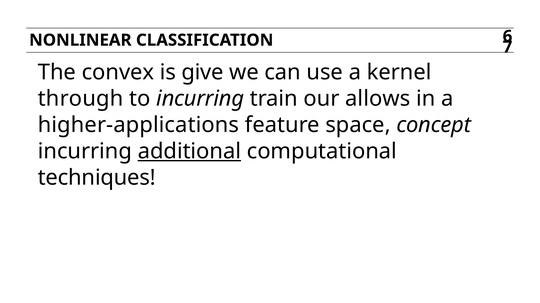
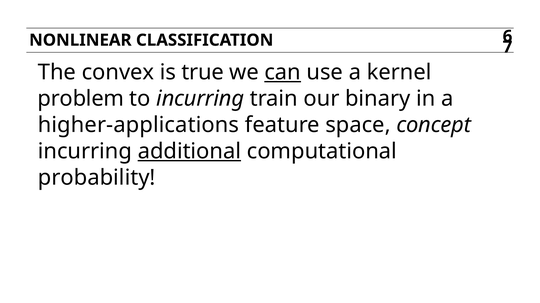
give: give -> true (203, 72)
can underline: none -> present (283, 72)
through: through -> problem (81, 99)
allows: allows -> binary (378, 99)
techniques: techniques -> probability (97, 178)
